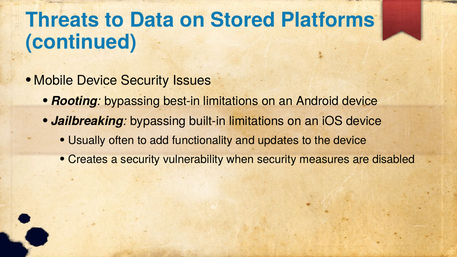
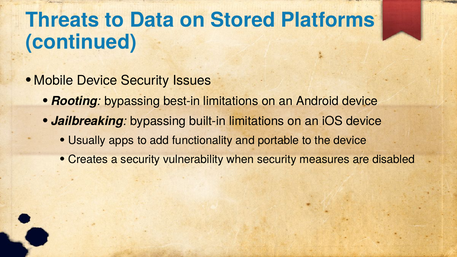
often: often -> apps (121, 141)
updates: updates -> portable (278, 141)
